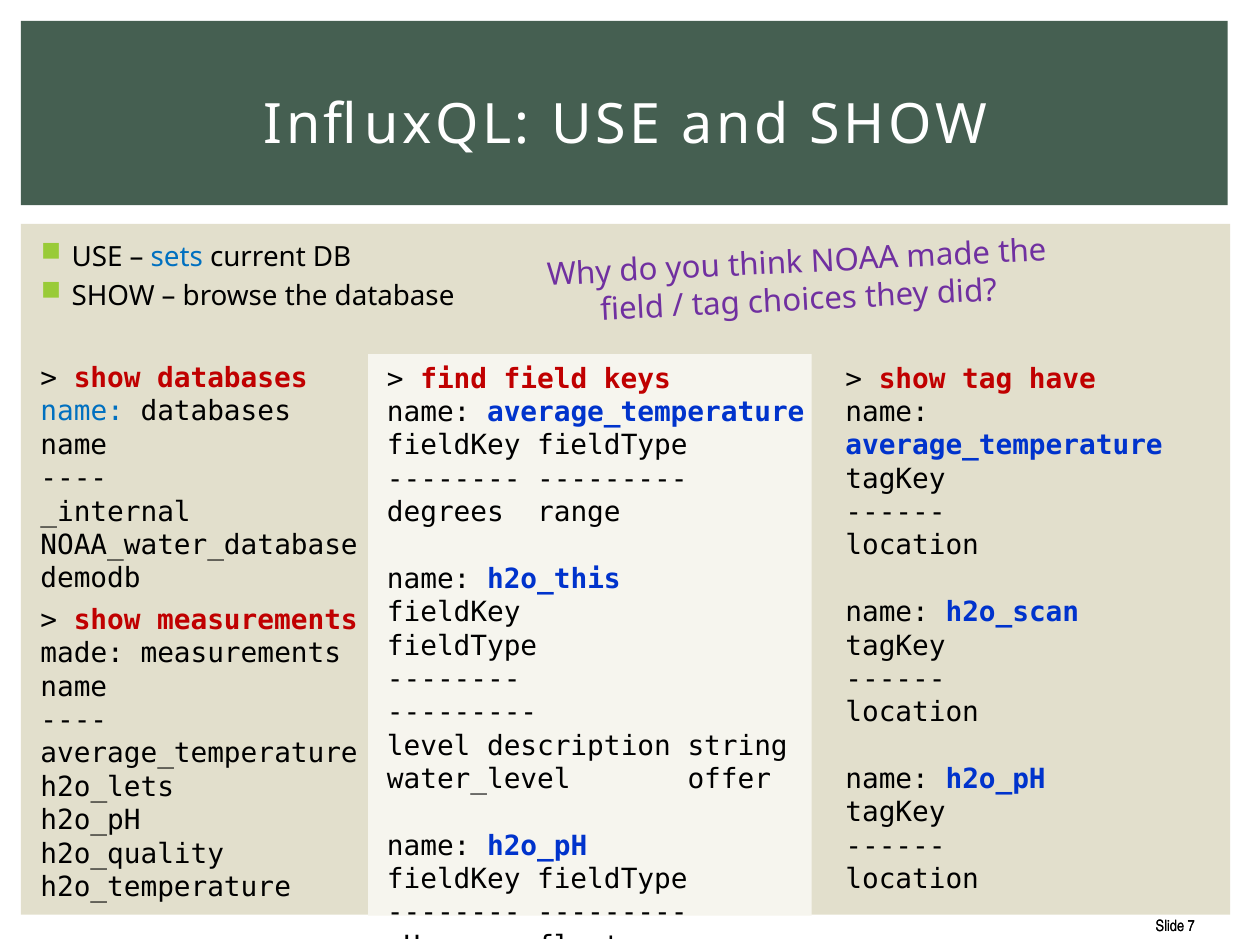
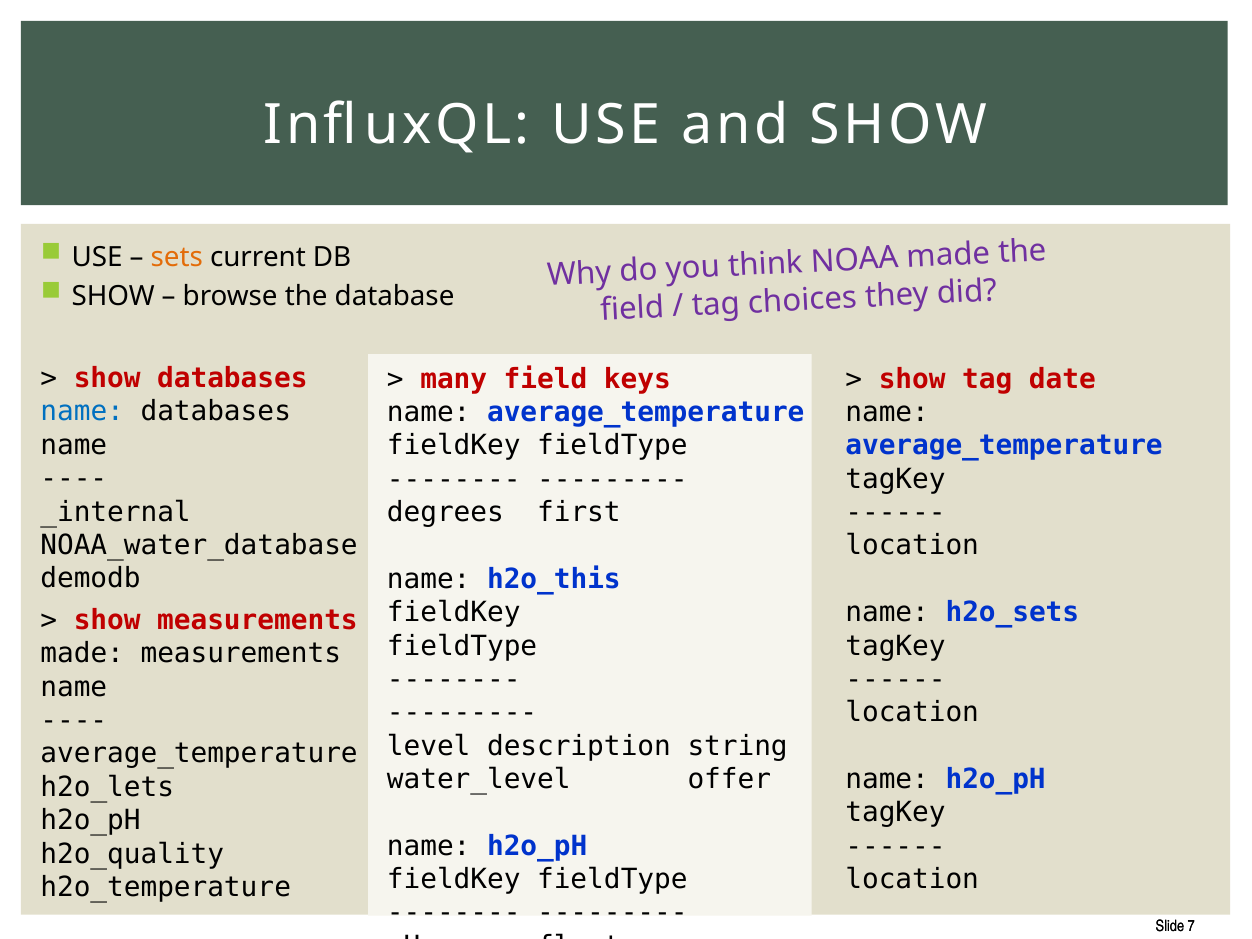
sets colour: blue -> orange (177, 257)
find: find -> many (454, 379)
have: have -> date (1062, 379)
range: range -> first (579, 512)
h2o_scan: h2o_scan -> h2o_sets (1012, 612)
